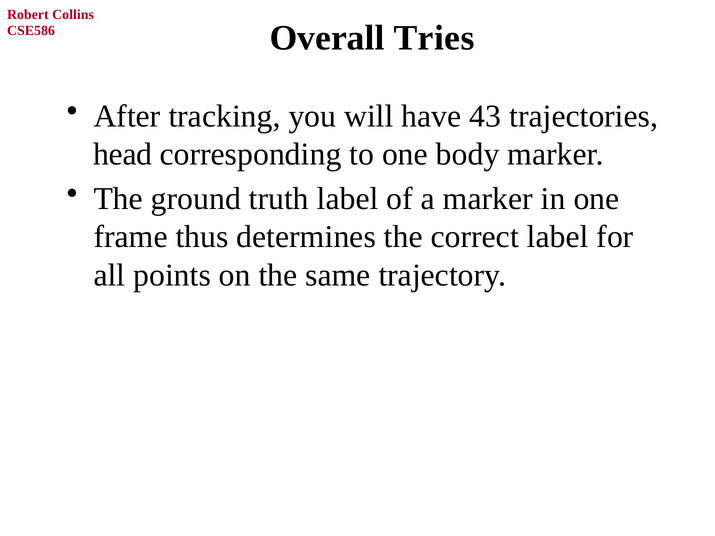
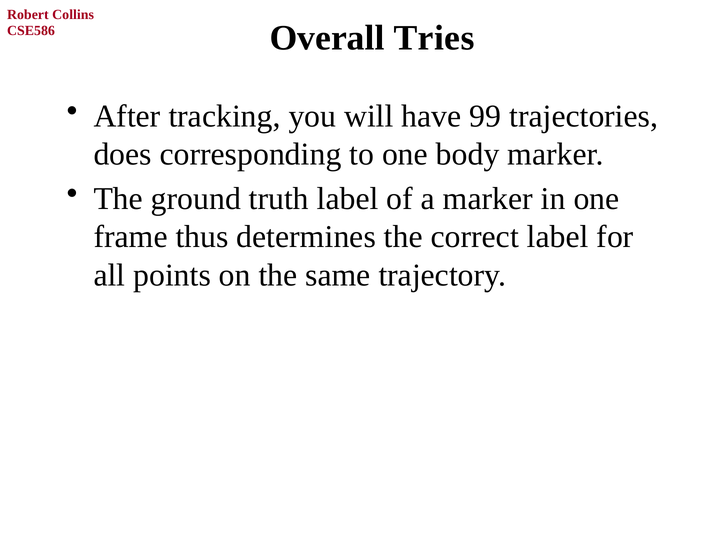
43: 43 -> 99 (485, 116)
head: head -> does (123, 154)
